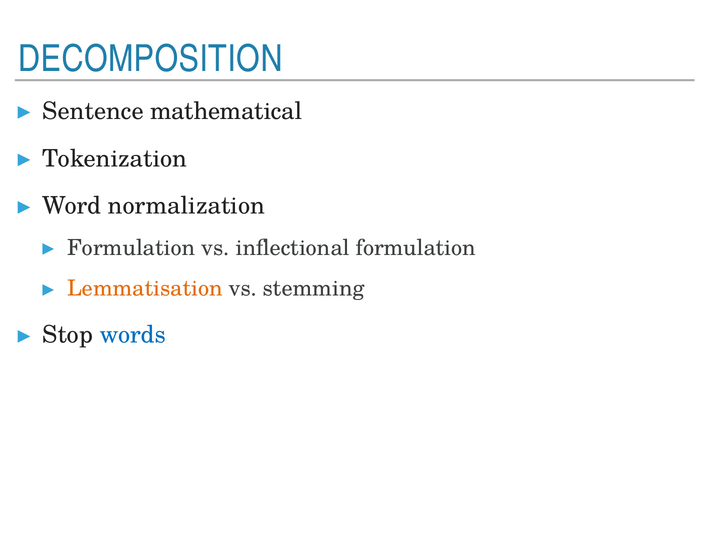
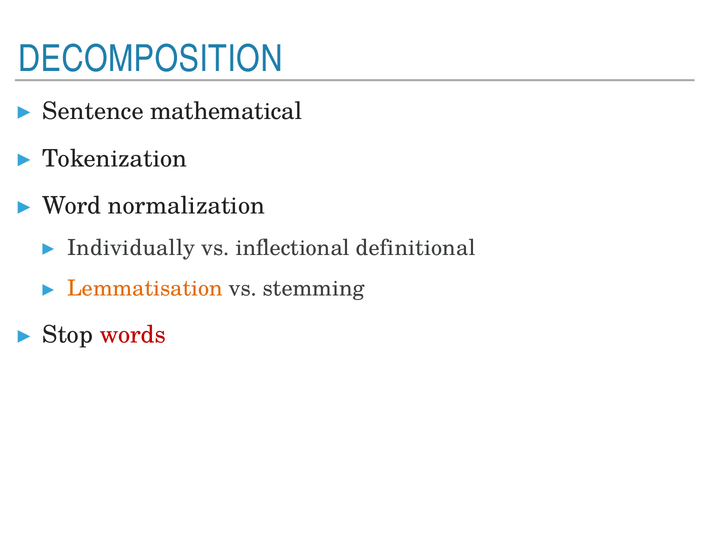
Formulation: Formulation -> Individually (131, 248)
inflectional formulation: formulation -> definitional (416, 248)
words colour: blue -> red (133, 335)
